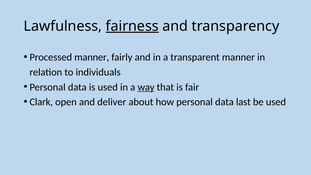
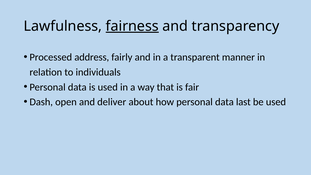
Processed manner: manner -> address (92, 57)
way underline: present -> none (146, 87)
Clark: Clark -> Dash (41, 102)
